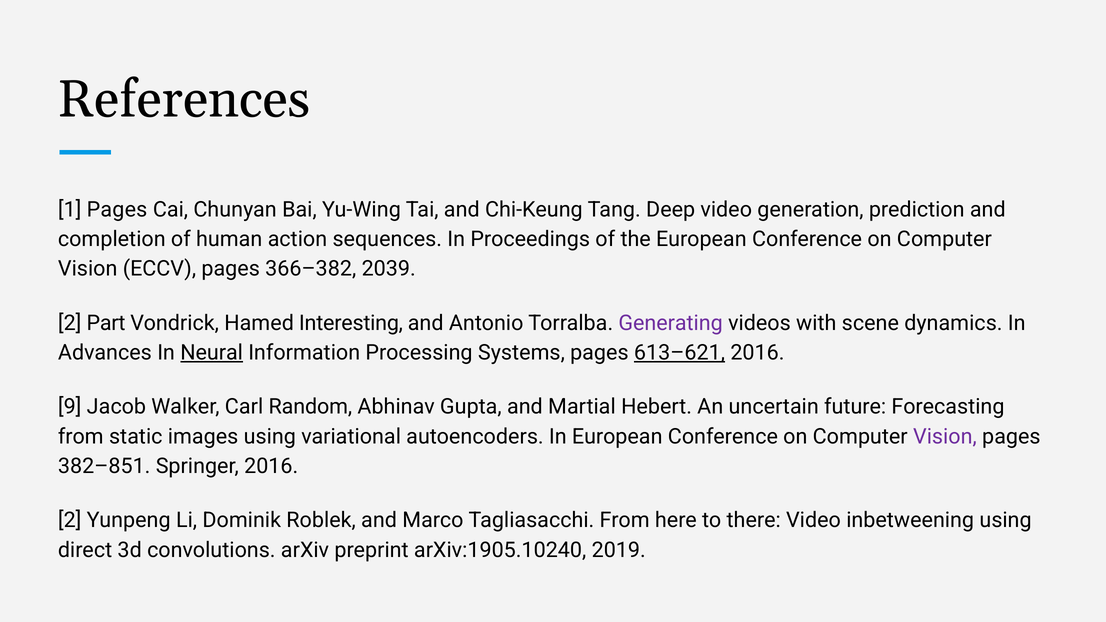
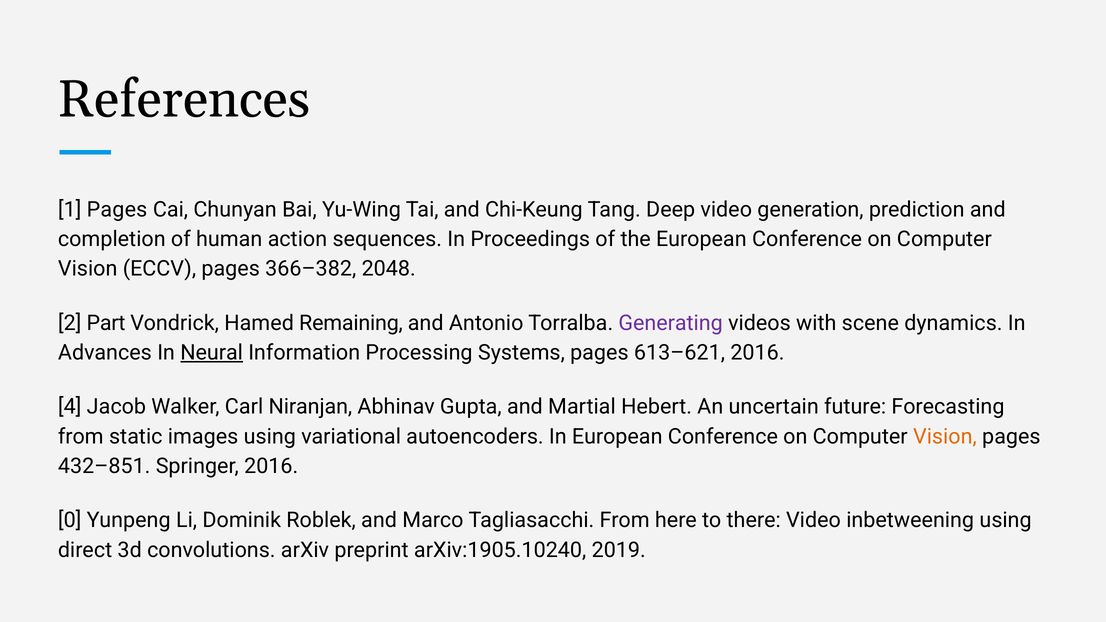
2039: 2039 -> 2048 (389, 269)
Interesting: Interesting -> Remaining (351, 323)
613–621 underline: present -> none (679, 353)
9: 9 -> 4 (70, 407)
Random: Random -> Niranjan (310, 407)
Vision colour: purple -> orange (945, 437)
382–851: 382–851 -> 432–851 (104, 466)
2: 2 -> 0 (70, 520)
